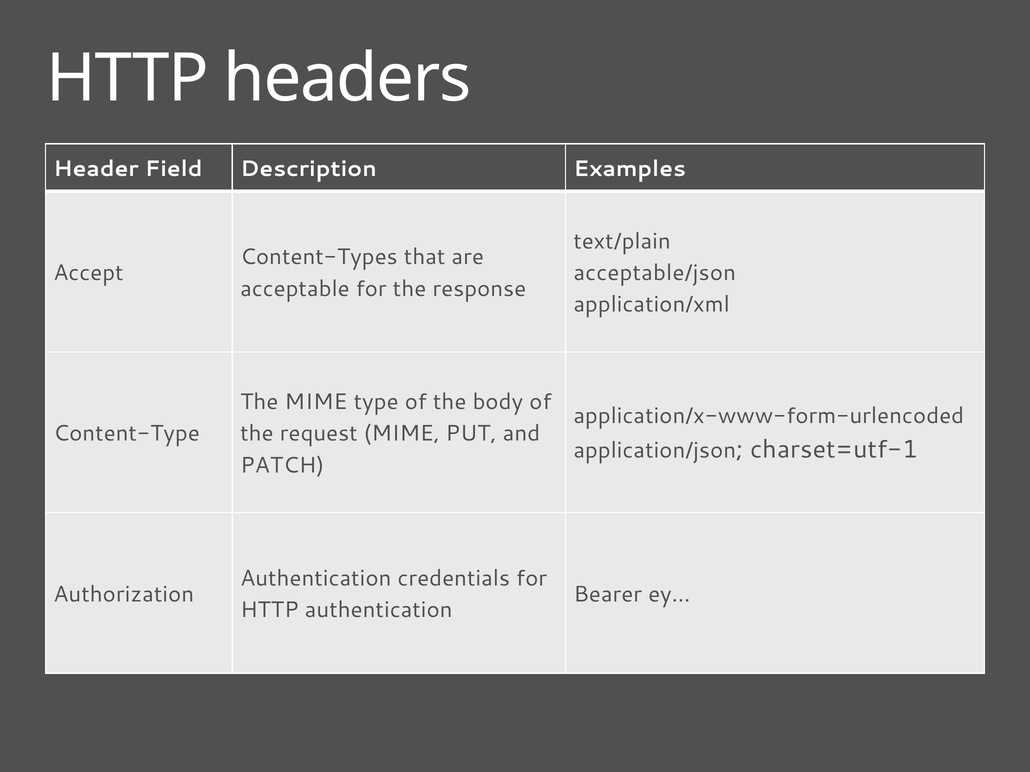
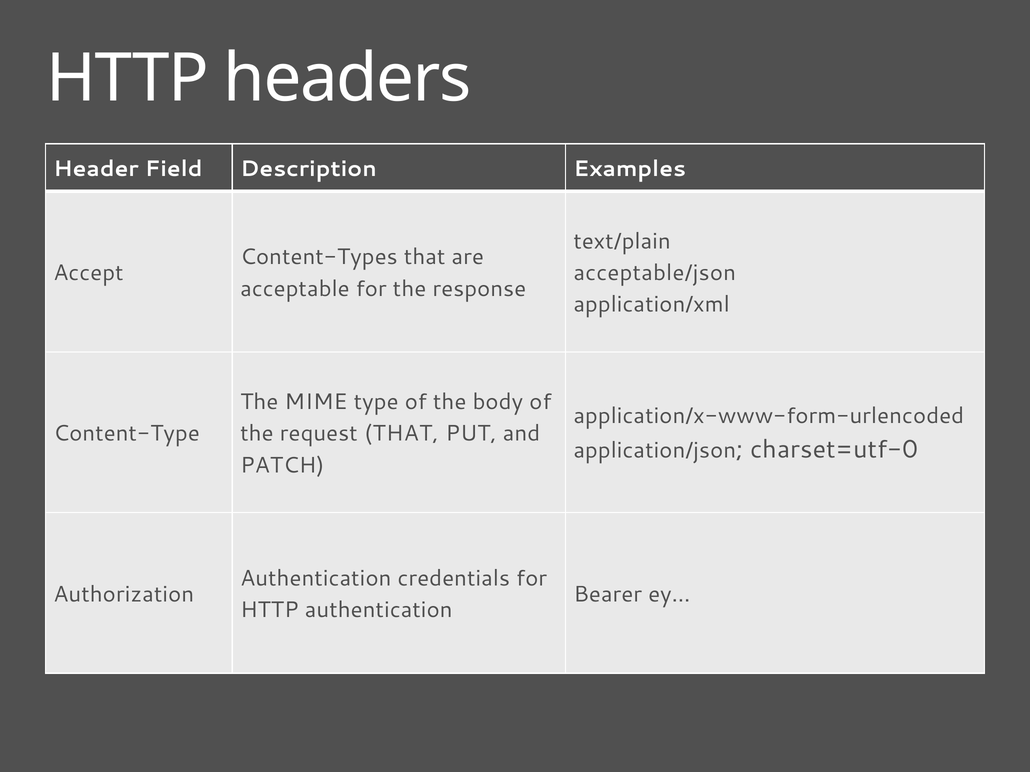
request MIME: MIME -> THAT (401, 434)
charset=utf-1: charset=utf-1 -> charset=utf-0 (834, 450)
